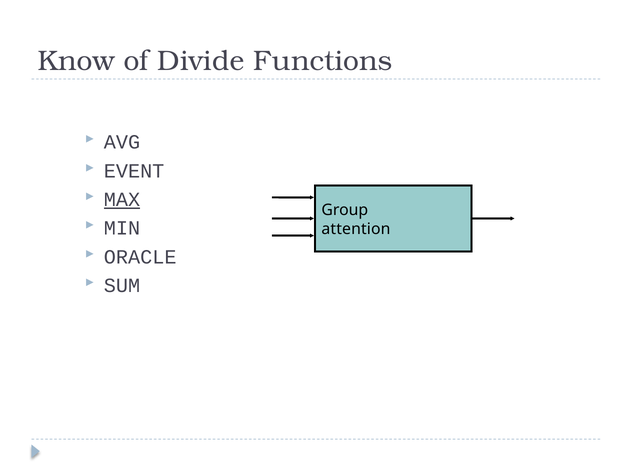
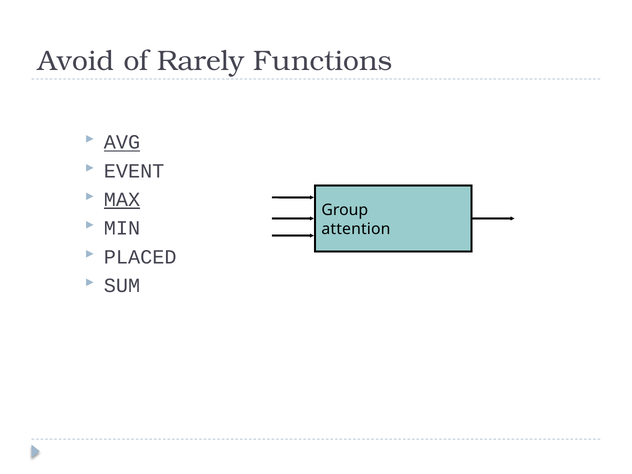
Know: Know -> Avoid (76, 61)
Divide: Divide -> Rarely (201, 61)
AVG underline: none -> present (122, 142)
ORACLE: ORACLE -> PLACED (140, 257)
